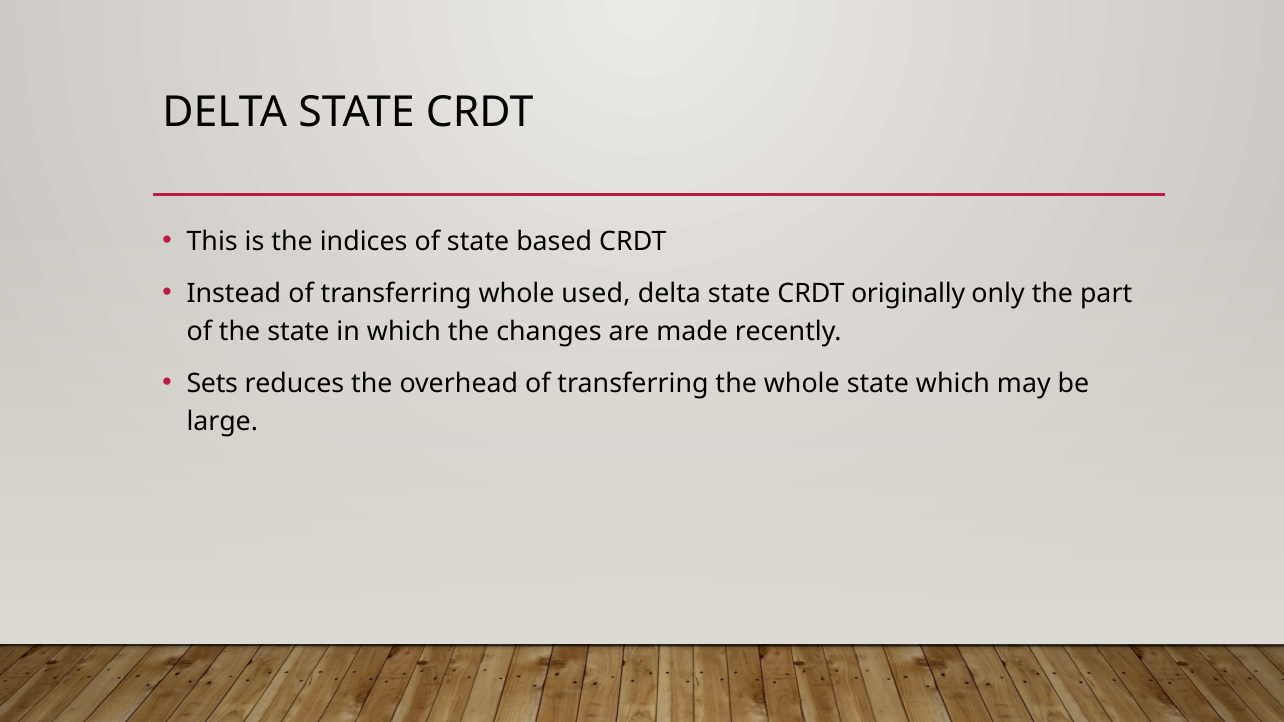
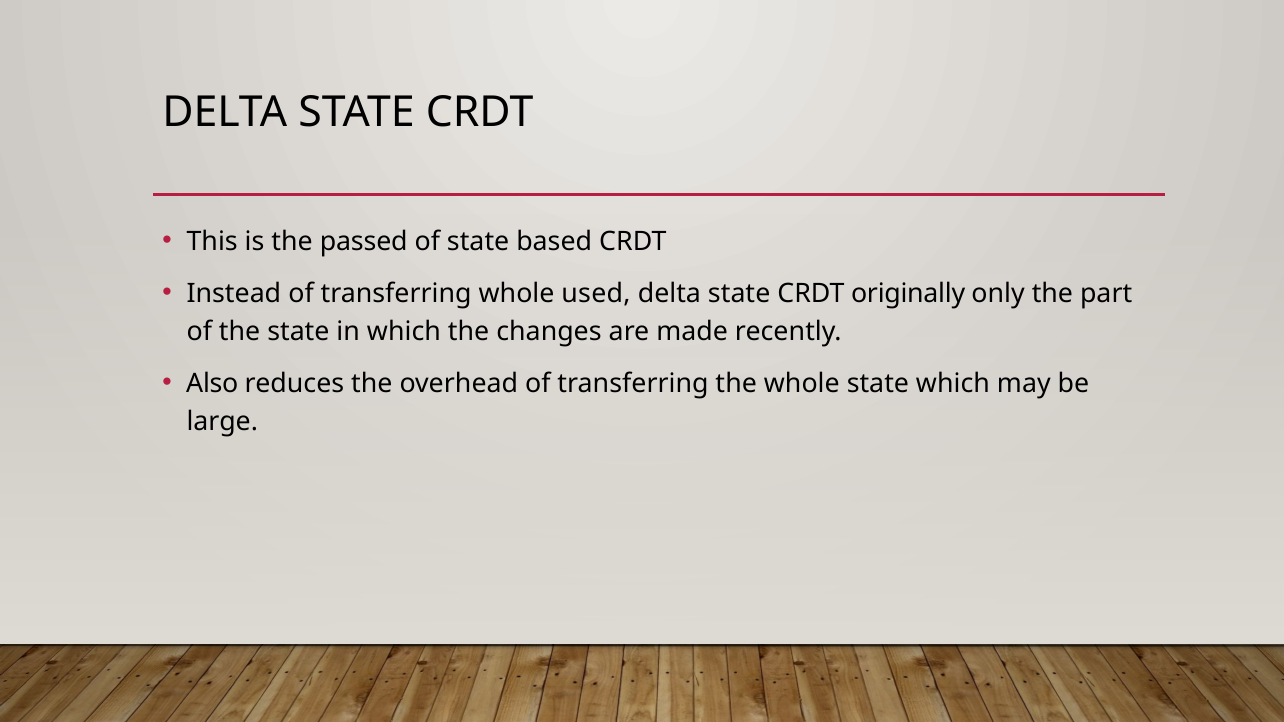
indices: indices -> passed (364, 241)
Sets: Sets -> Also (212, 384)
